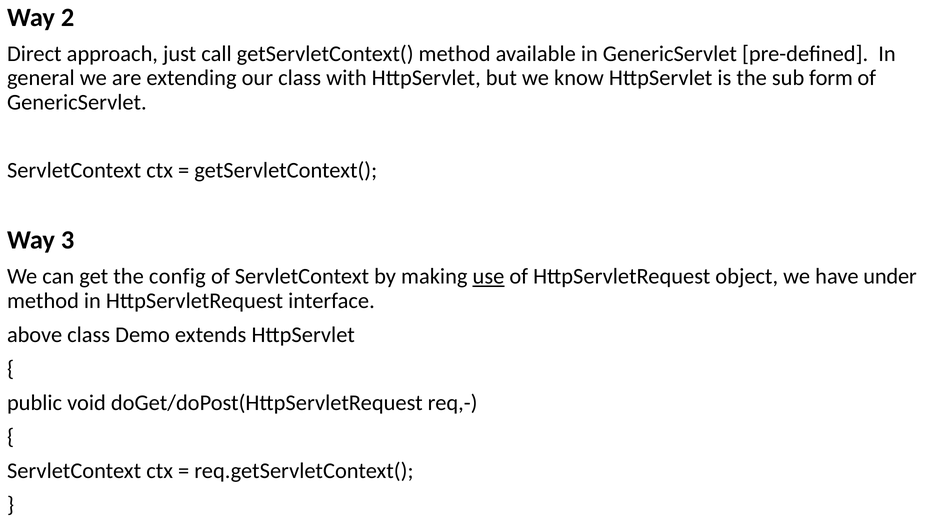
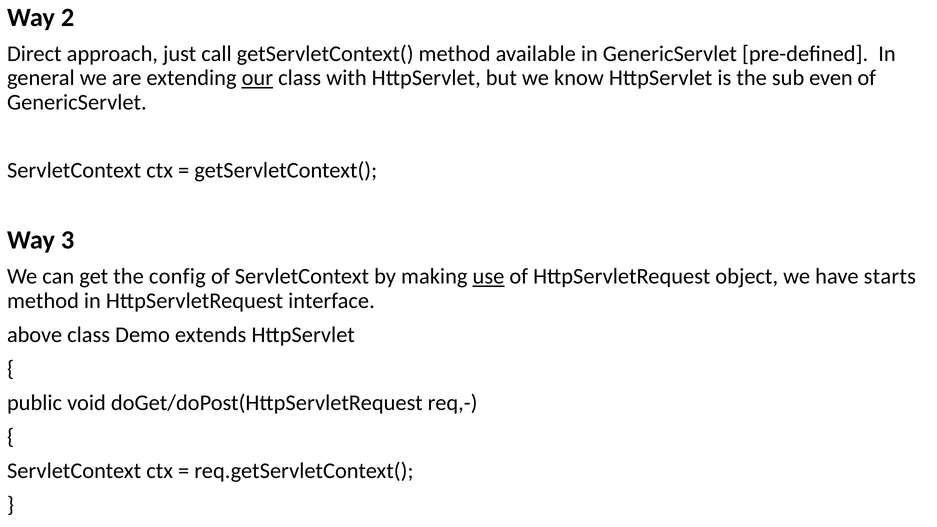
our underline: none -> present (257, 78)
form: form -> even (831, 78)
under: under -> starts (890, 276)
